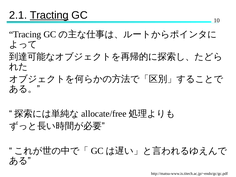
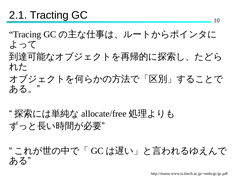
Tracting underline: present -> none (49, 15)
